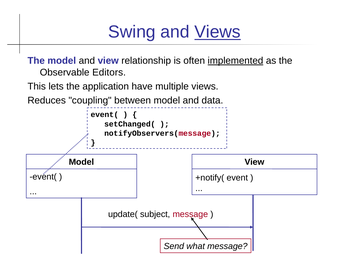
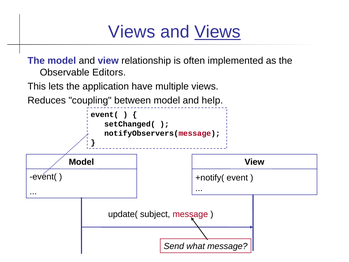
Swing: Swing -> Views (132, 32)
implemented underline: present -> none (235, 61)
data: data -> help (212, 100)
